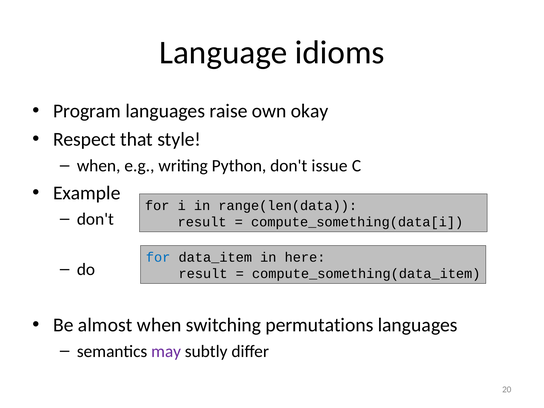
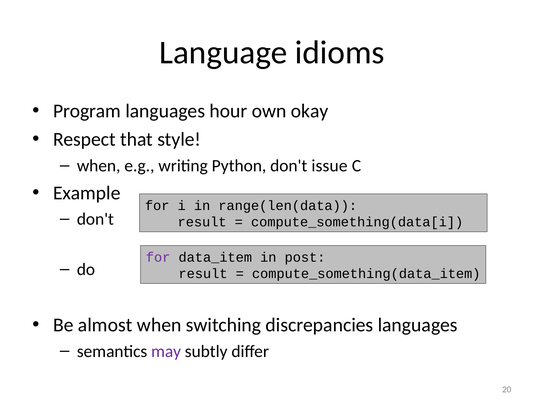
raise: raise -> hour (228, 111)
for colour: blue -> purple (158, 257)
here: here -> post (305, 257)
permutations: permutations -> discrepancies (319, 325)
